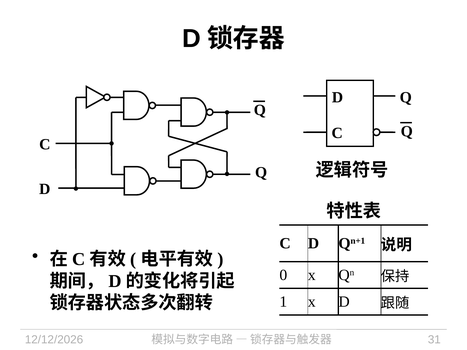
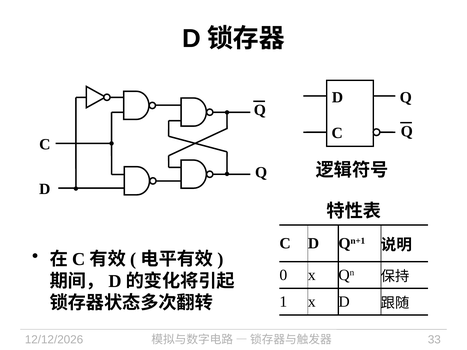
31: 31 -> 33 (434, 340)
